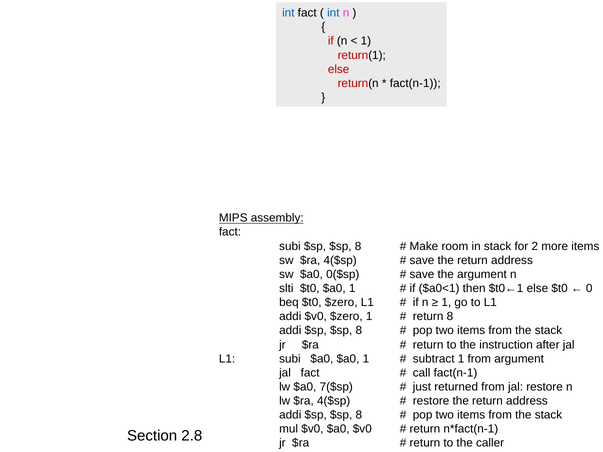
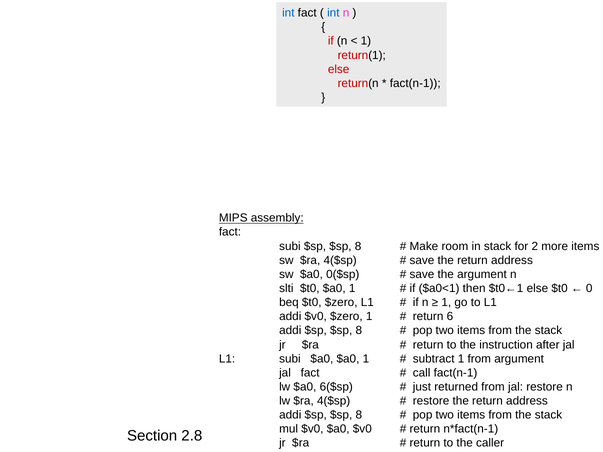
return 8: 8 -> 6 (450, 317)
7($sp: 7($sp -> 6($sp (336, 387)
